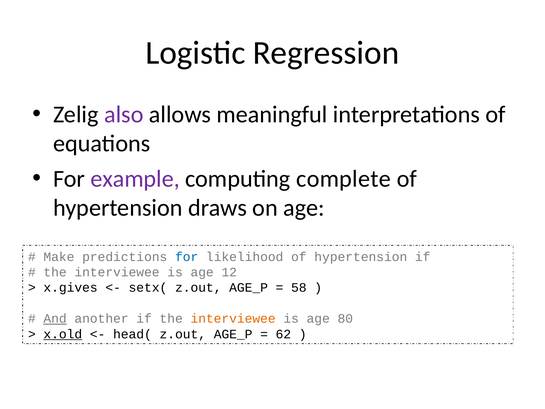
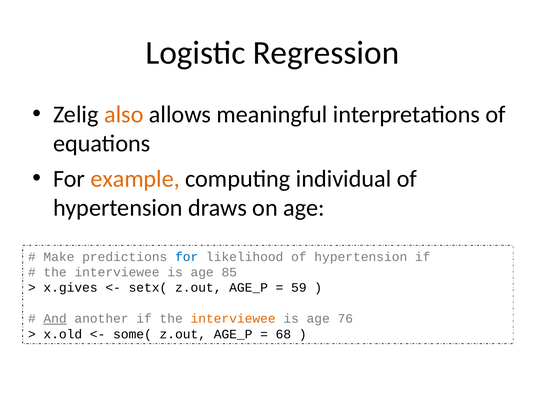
also colour: purple -> orange (124, 114)
example colour: purple -> orange (135, 179)
complete: complete -> individual (344, 179)
12: 12 -> 85 (229, 272)
58: 58 -> 59 (299, 288)
80: 80 -> 76 (345, 318)
x.old underline: present -> none (63, 334)
head(: head( -> some( (132, 334)
62: 62 -> 68 (283, 334)
